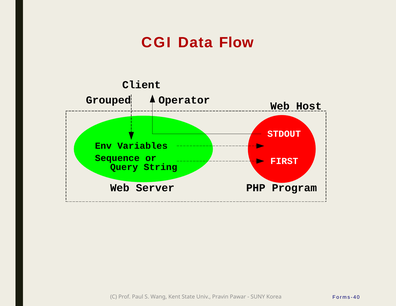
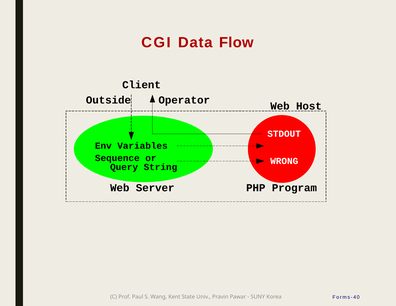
Grouped: Grouped -> Outside (108, 100)
FIRST: FIRST -> WRONG (284, 161)
